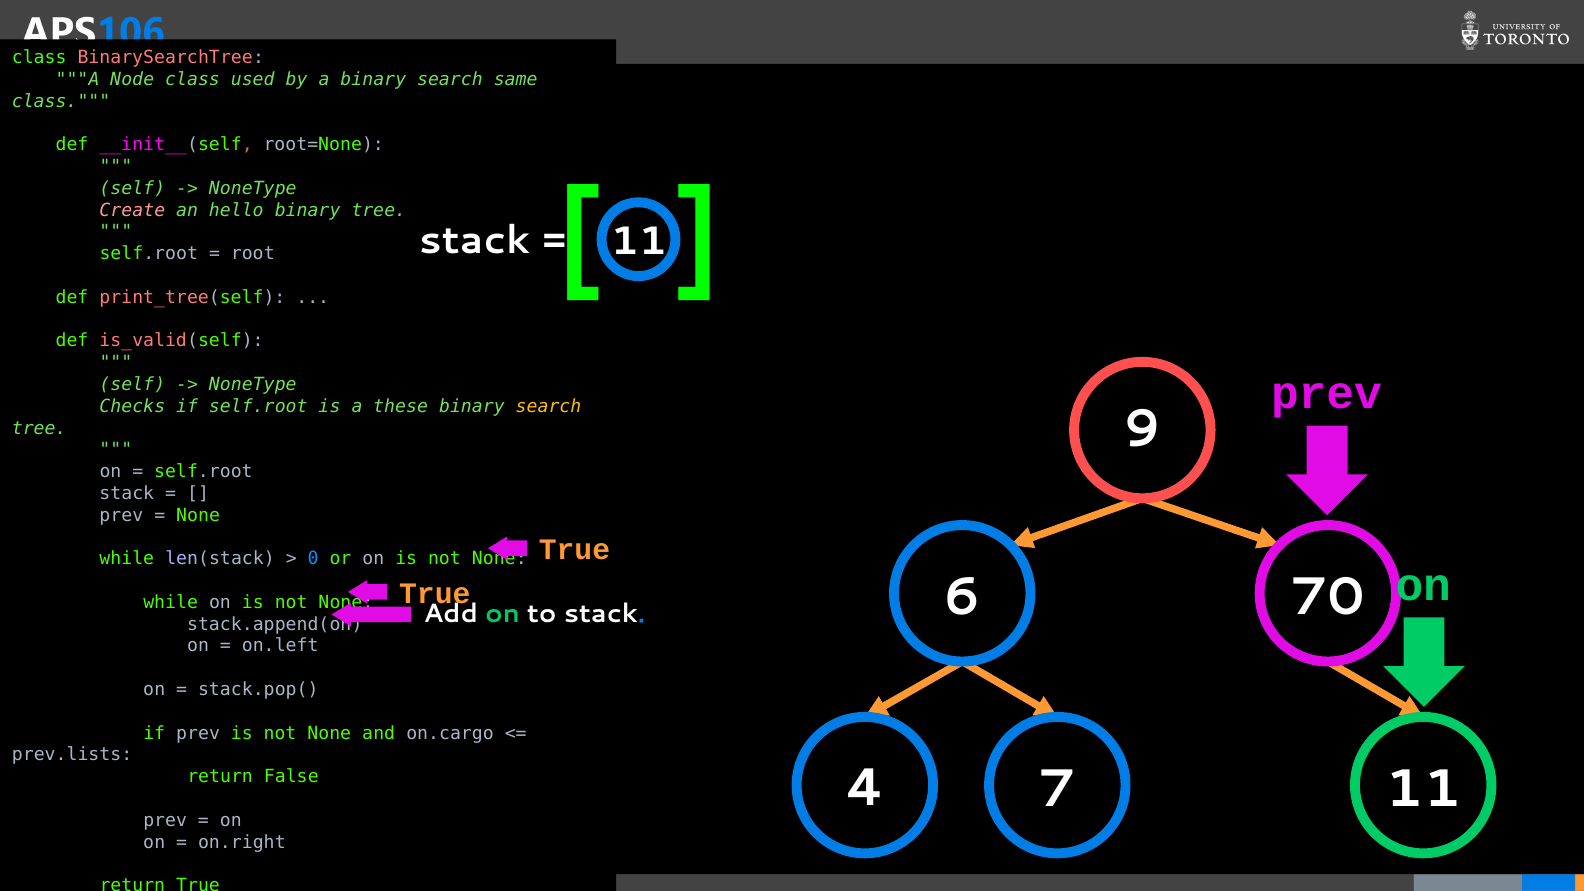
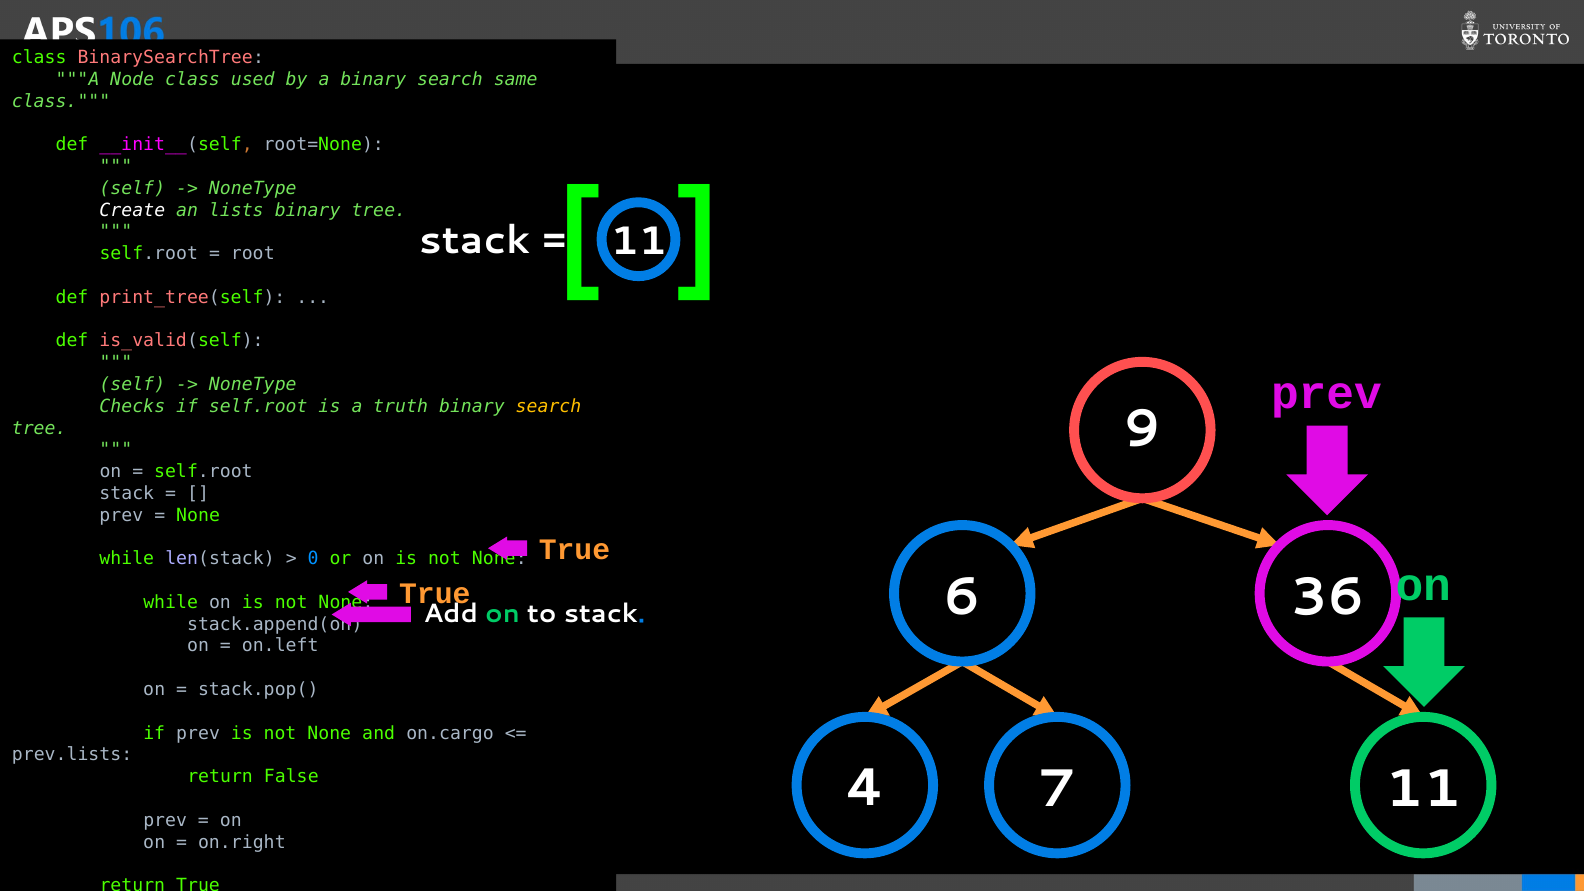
Create colour: pink -> white (132, 210)
hello: hello -> lists (236, 210)
these: these -> truth (401, 406)
70: 70 -> 36 (1328, 597)
